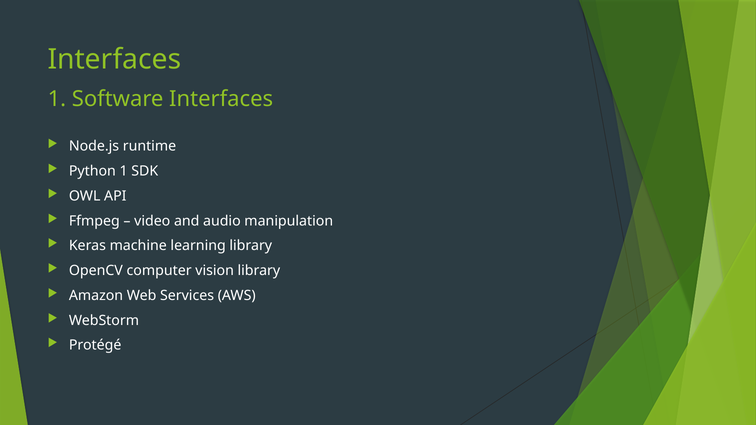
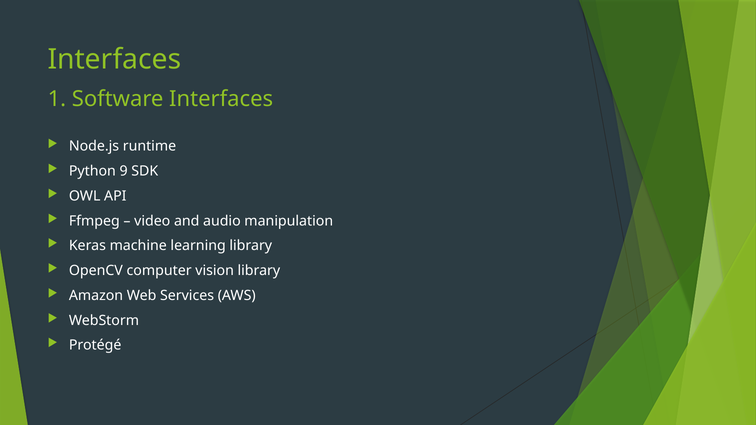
Python 1: 1 -> 9 (124, 171)
